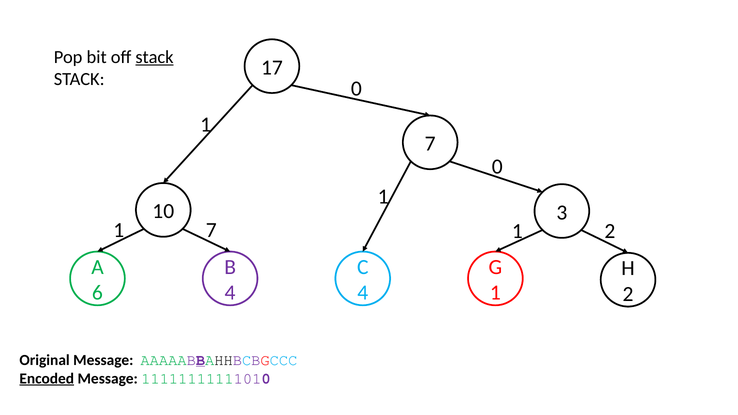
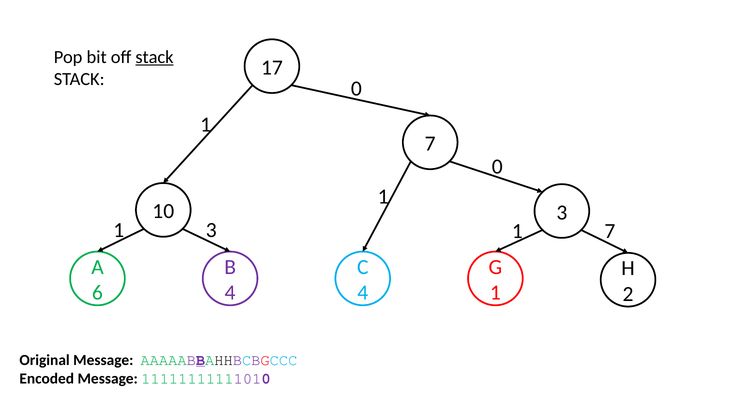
1 7: 7 -> 3 (211, 230)
1 2: 2 -> 7 (610, 231)
Encoded underline: present -> none (47, 379)
